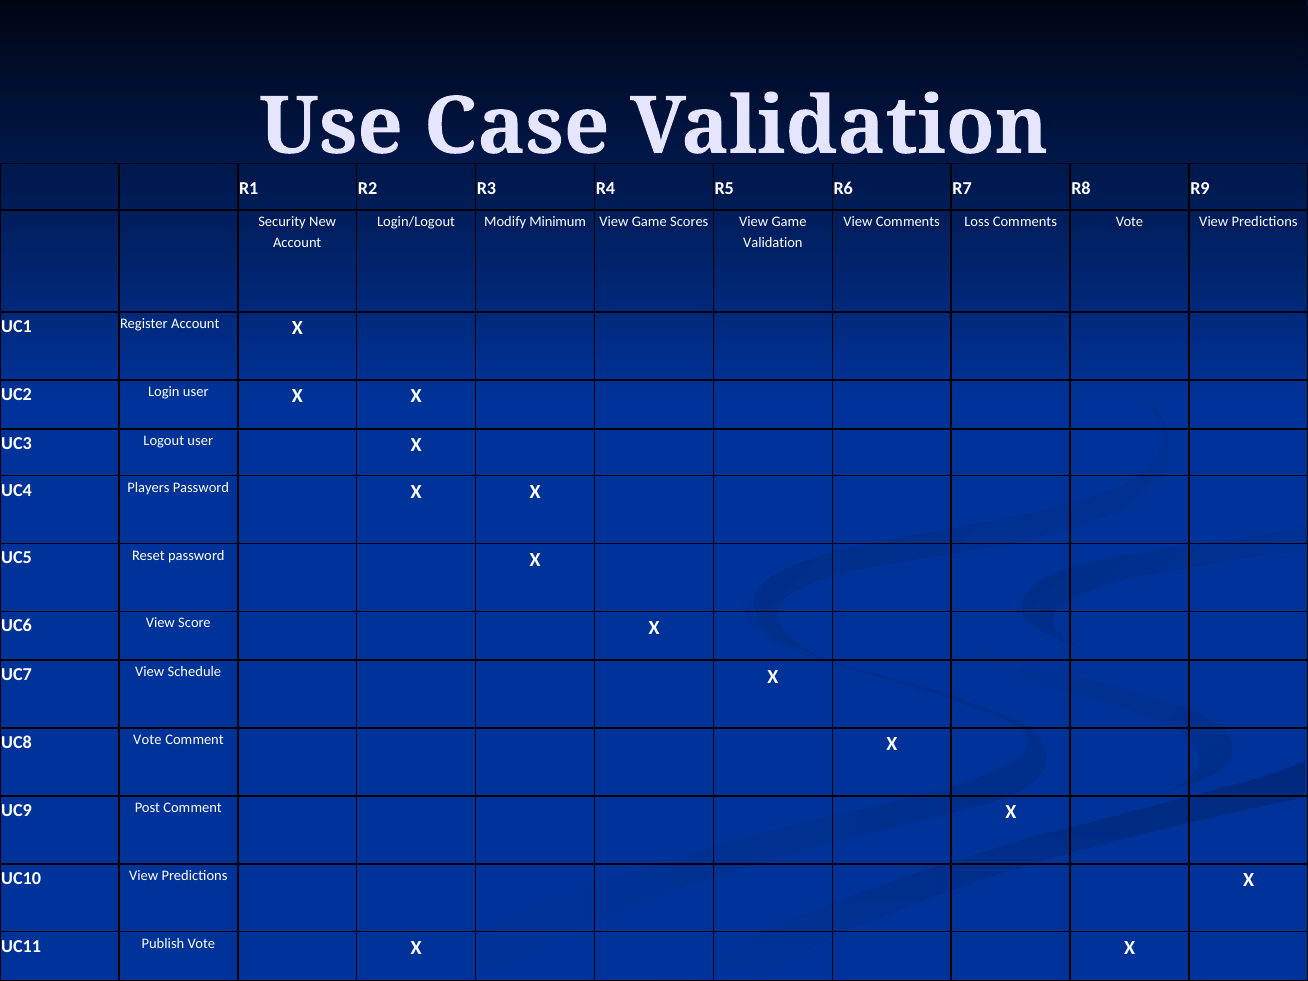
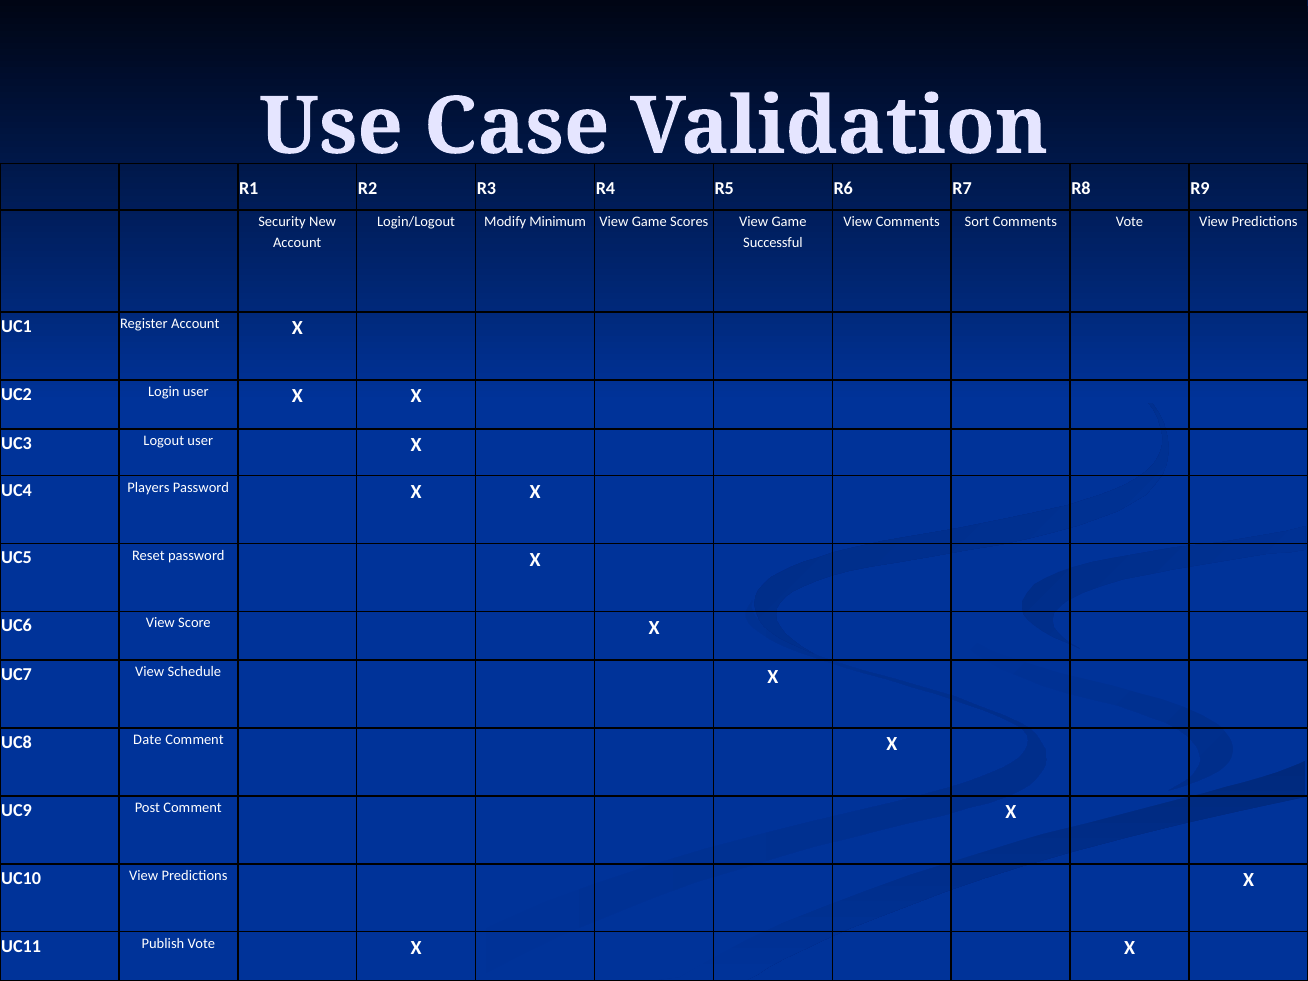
Loss: Loss -> Sort (977, 222)
Validation: Validation -> Successful (773, 243)
UC8 Vote: Vote -> Date (147, 740)
